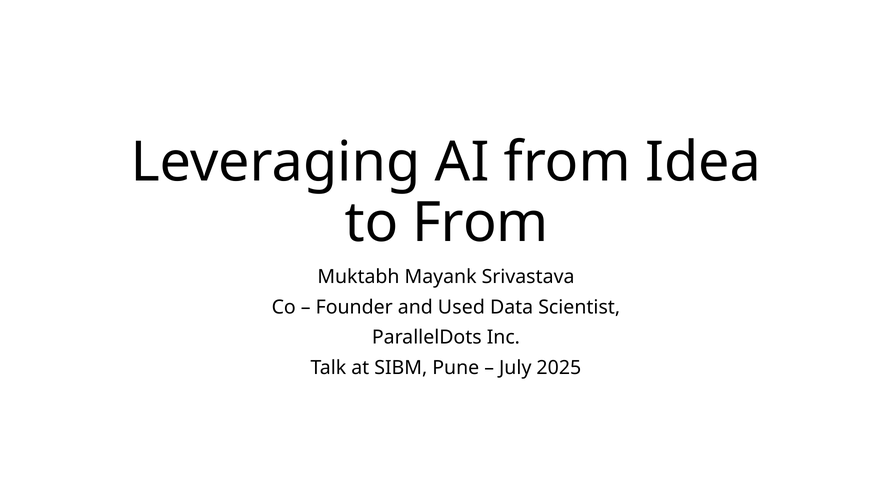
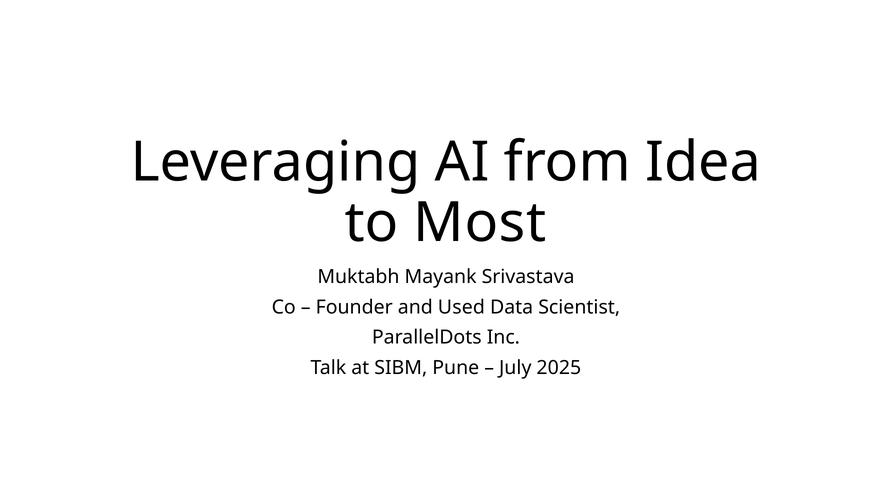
to From: From -> Most (480, 223)
